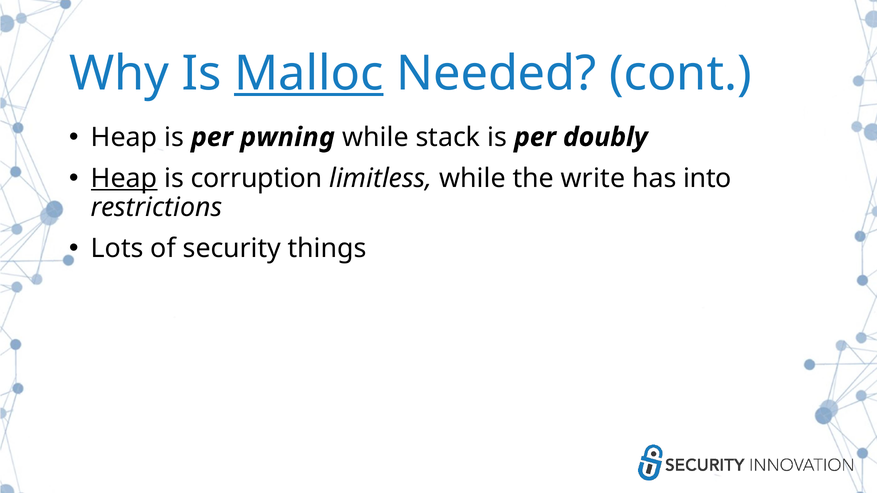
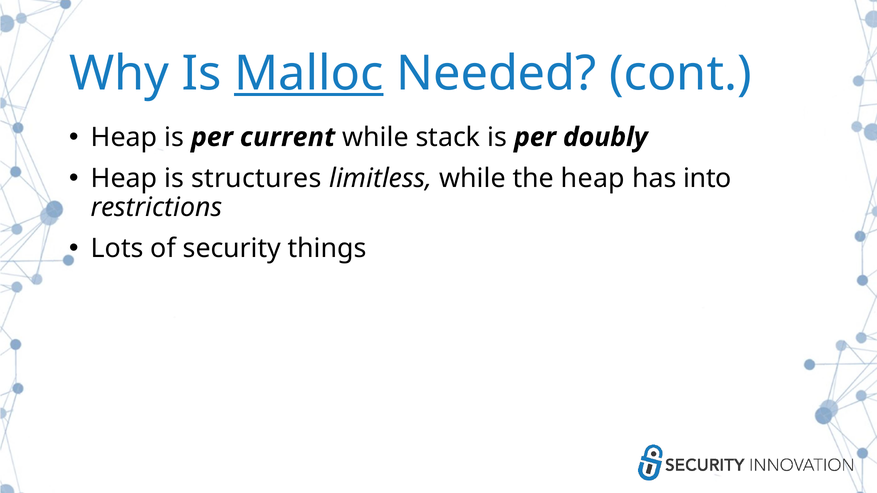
pwning: pwning -> current (288, 137)
Heap underline: present -> none (124, 178)
corruption: corruption -> structures (256, 178)
the write: write -> heap (593, 178)
